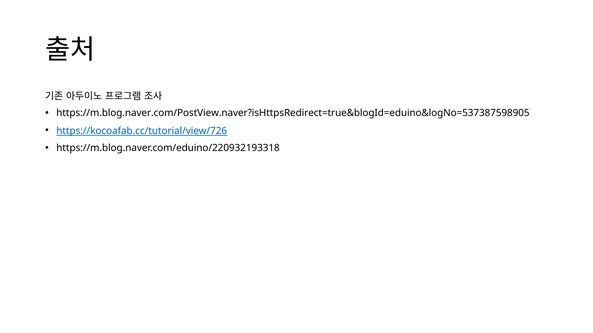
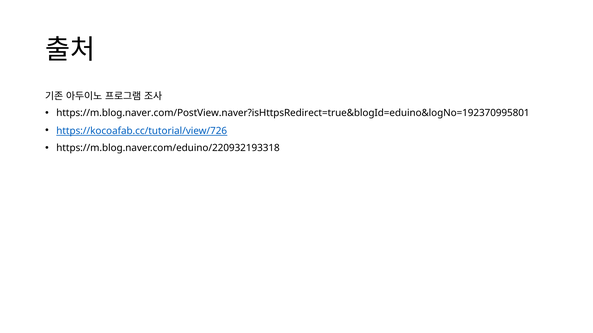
https://m.blog.naver.com/PostView.naver?isHttpsRedirect=true&blogId=eduino&logNo=537387598905: https://m.blog.naver.com/PostView.naver?isHttpsRedirect=true&blogId=eduino&logNo=537387598905 -> https://m.blog.naver.com/PostView.naver?isHttpsRedirect=true&blogId=eduino&logNo=192370995801 (293, 113)
